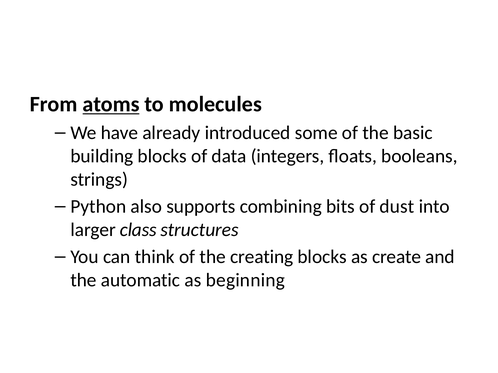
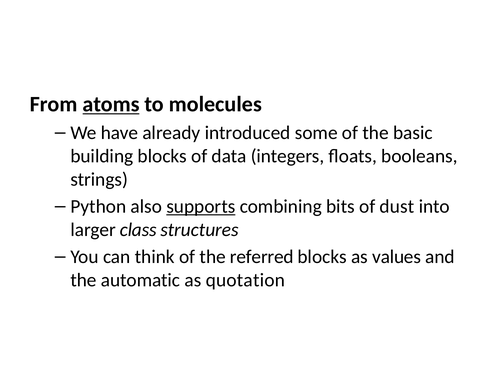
supports underline: none -> present (201, 207)
creating: creating -> referred (262, 257)
create: create -> values (397, 257)
beginning: beginning -> quotation (245, 280)
